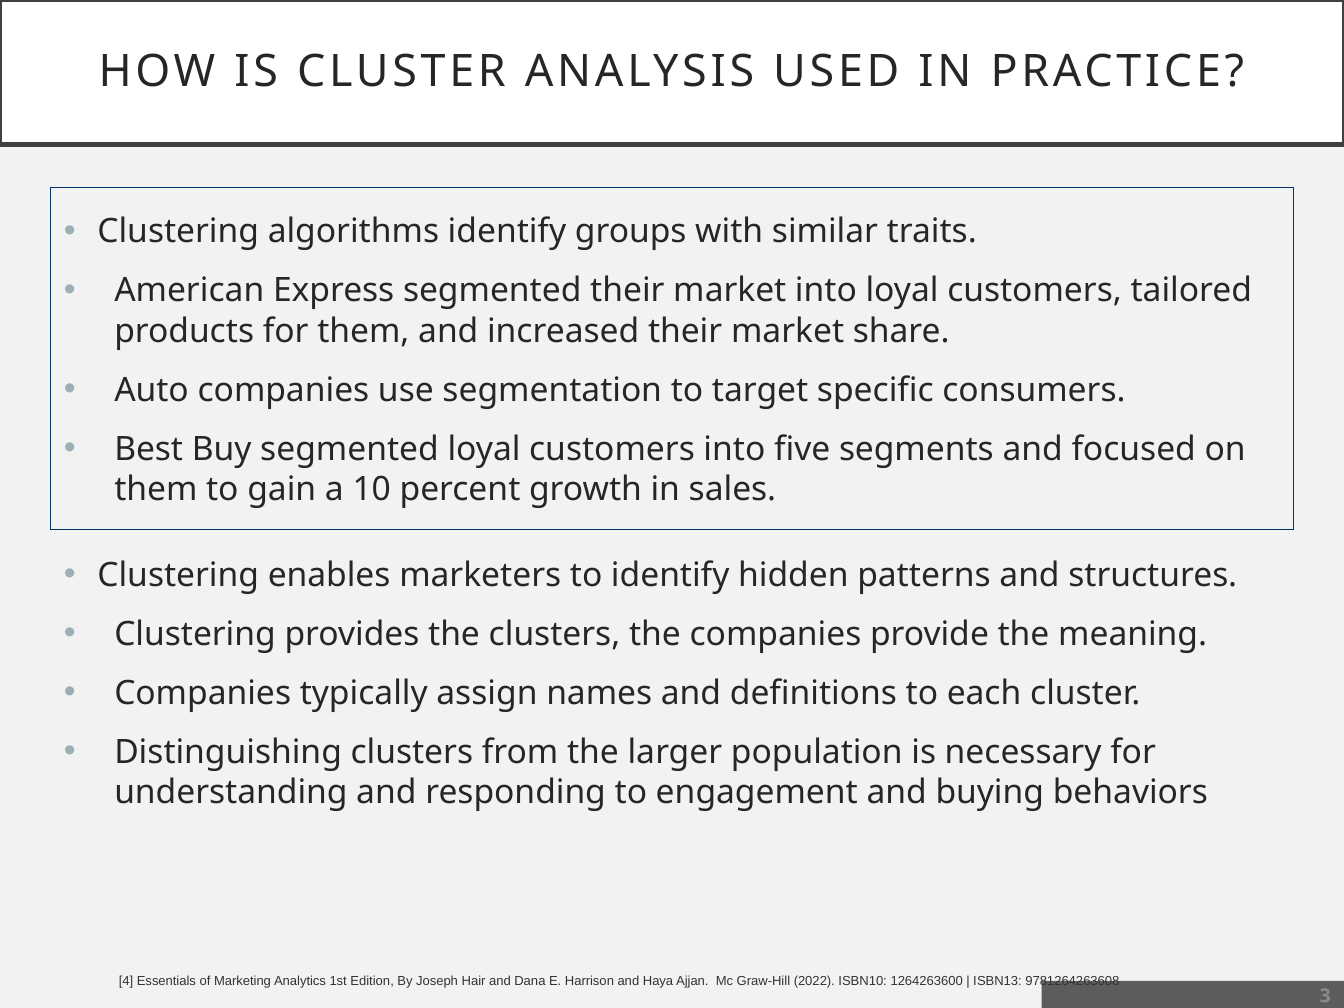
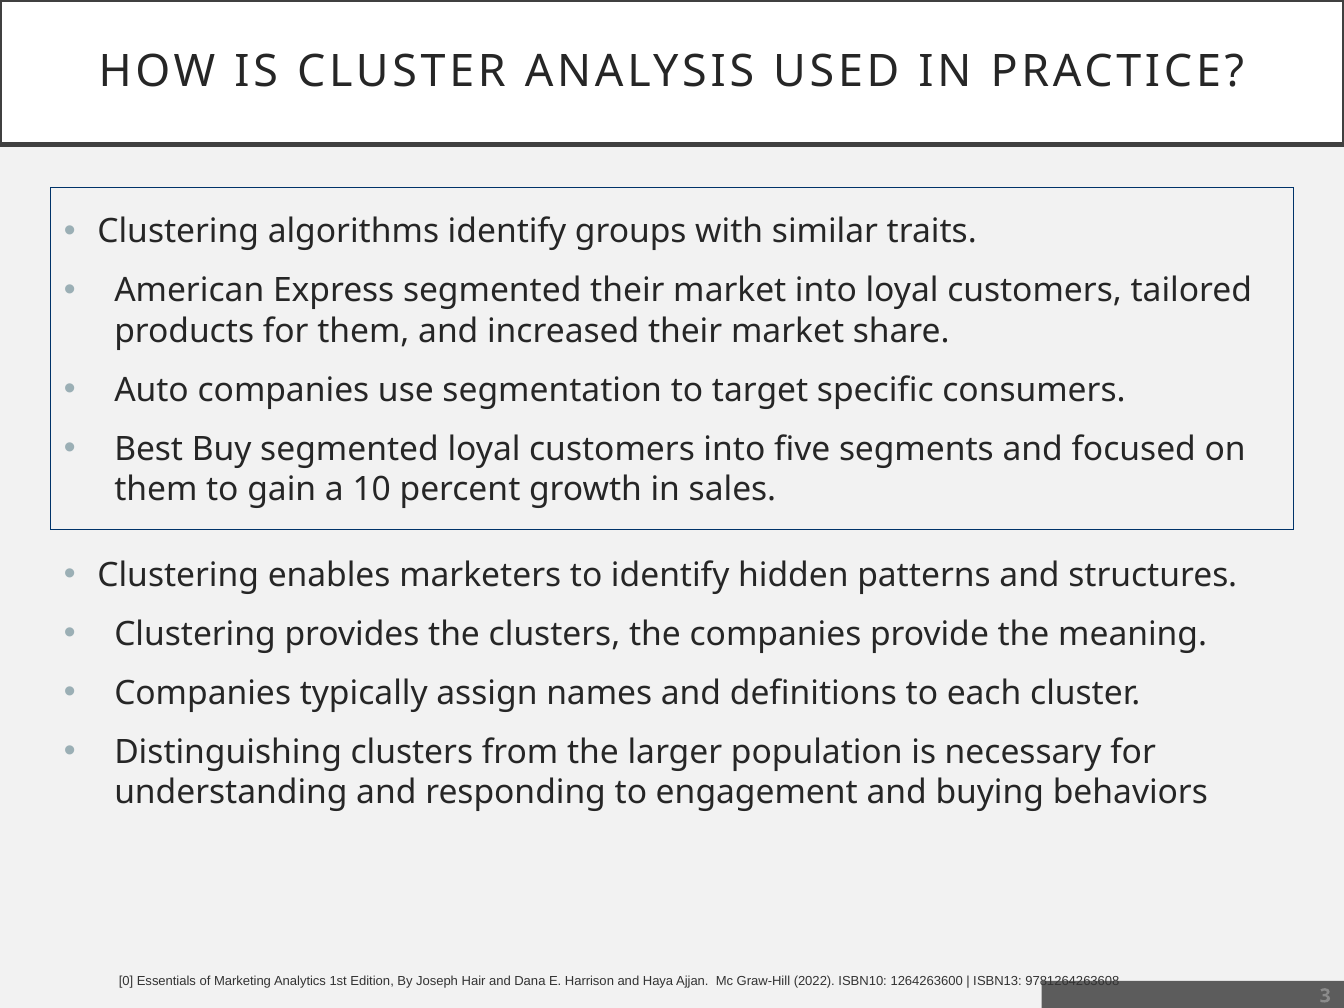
4: 4 -> 0 (126, 982)
